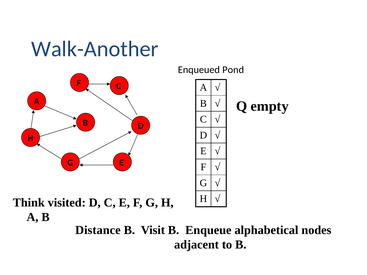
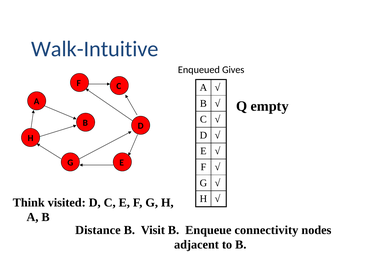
Walk-Another: Walk-Another -> Walk-Intuitive (95, 49)
Pond: Pond -> Gives (233, 70)
alphabetical: alphabetical -> connectivity (266, 230)
